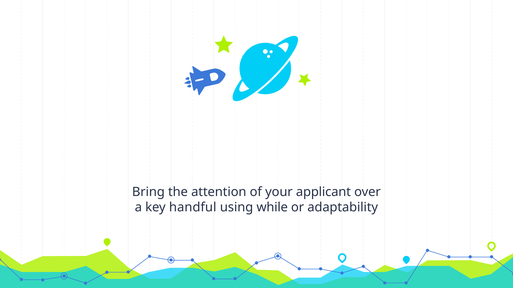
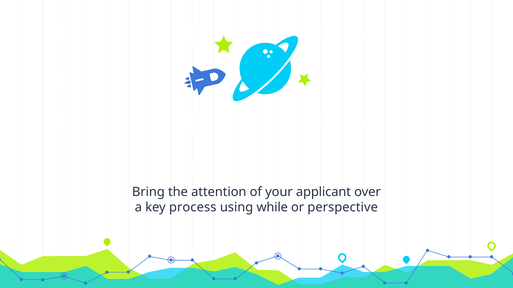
handful: handful -> process (193, 208)
adaptability: adaptability -> perspective (343, 208)
